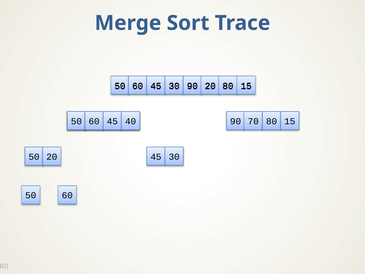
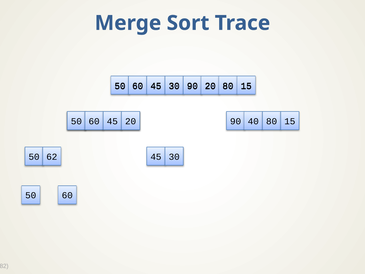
45 40: 40 -> 20 (131, 121)
70: 70 -> 40 (253, 121)
50 20: 20 -> 62 (52, 157)
